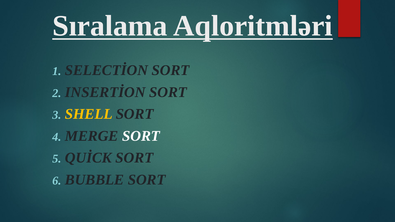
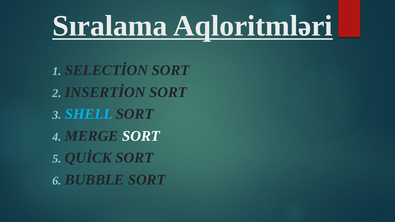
SHELL colour: yellow -> light blue (89, 114)
